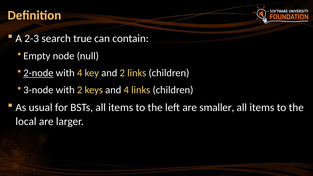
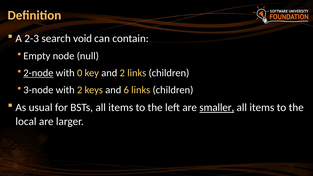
true: true -> void (83, 39)
with 4: 4 -> 0 (80, 73)
and 4: 4 -> 6 (126, 90)
smaller underline: none -> present (217, 108)
